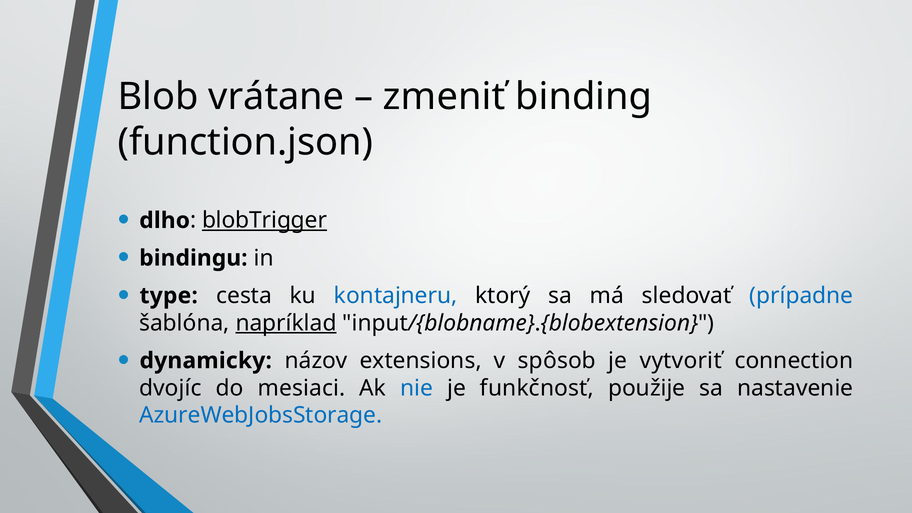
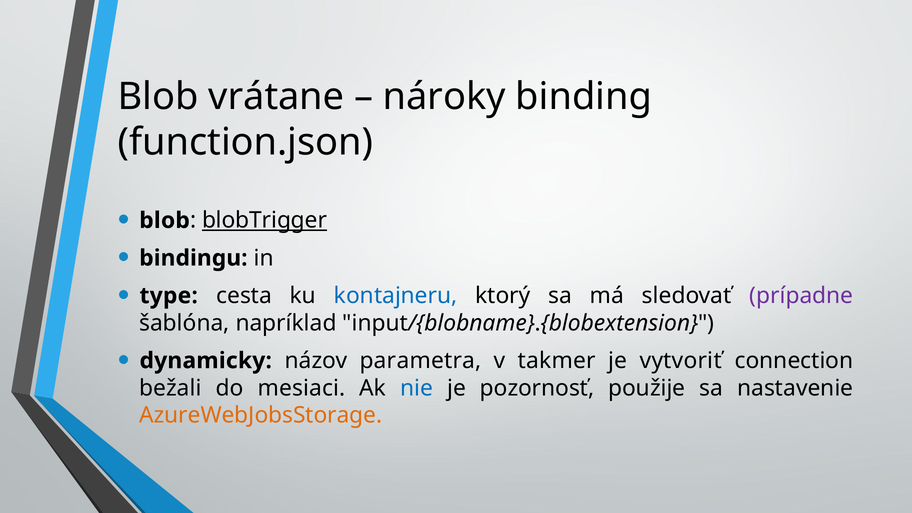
zmeniť: zmeniť -> nároky (444, 97)
dlho: dlho -> blob (165, 220)
prípadne colour: blue -> purple (801, 296)
napríklad underline: present -> none (286, 323)
extensions: extensions -> parametra (421, 361)
spôsob: spôsob -> takmer (557, 361)
dvojíc: dvojíc -> bežali (170, 388)
funkčnosť: funkčnosť -> pozornosť (537, 388)
AzureWebJobsStorage colour: blue -> orange (261, 415)
